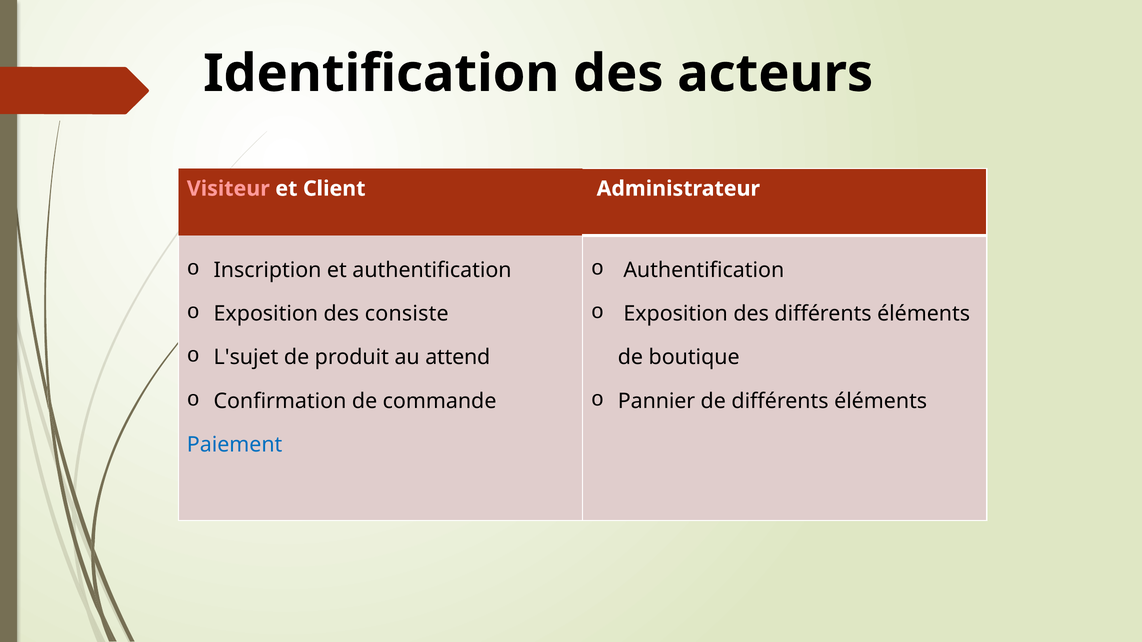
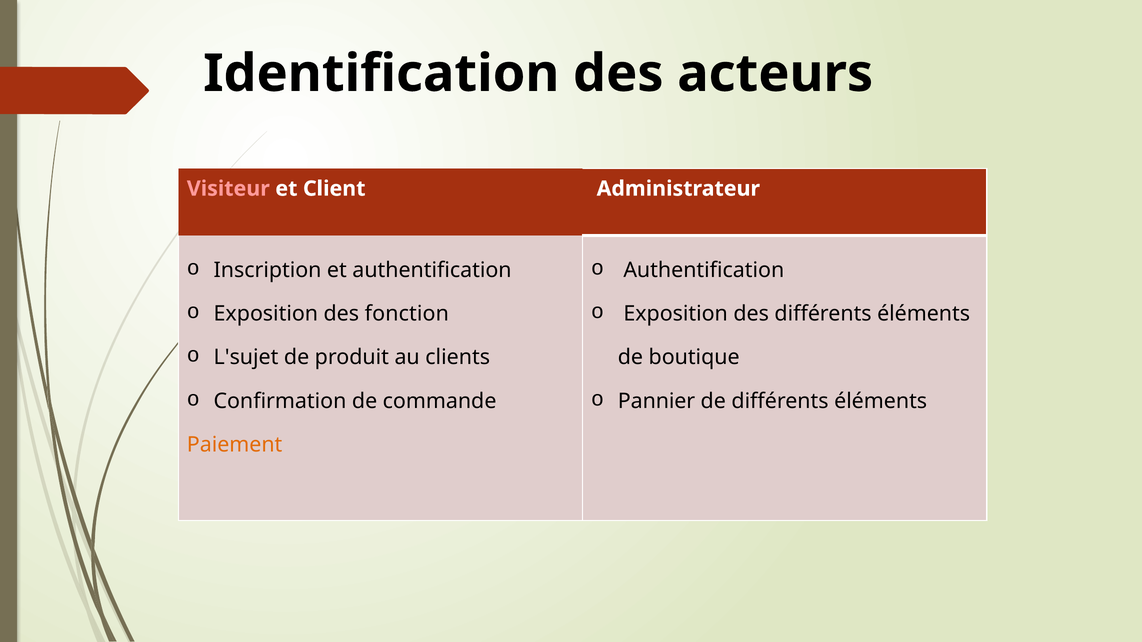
consiste: consiste -> fonction (407, 314)
attend: attend -> clients (458, 358)
Paiement colour: blue -> orange (235, 445)
